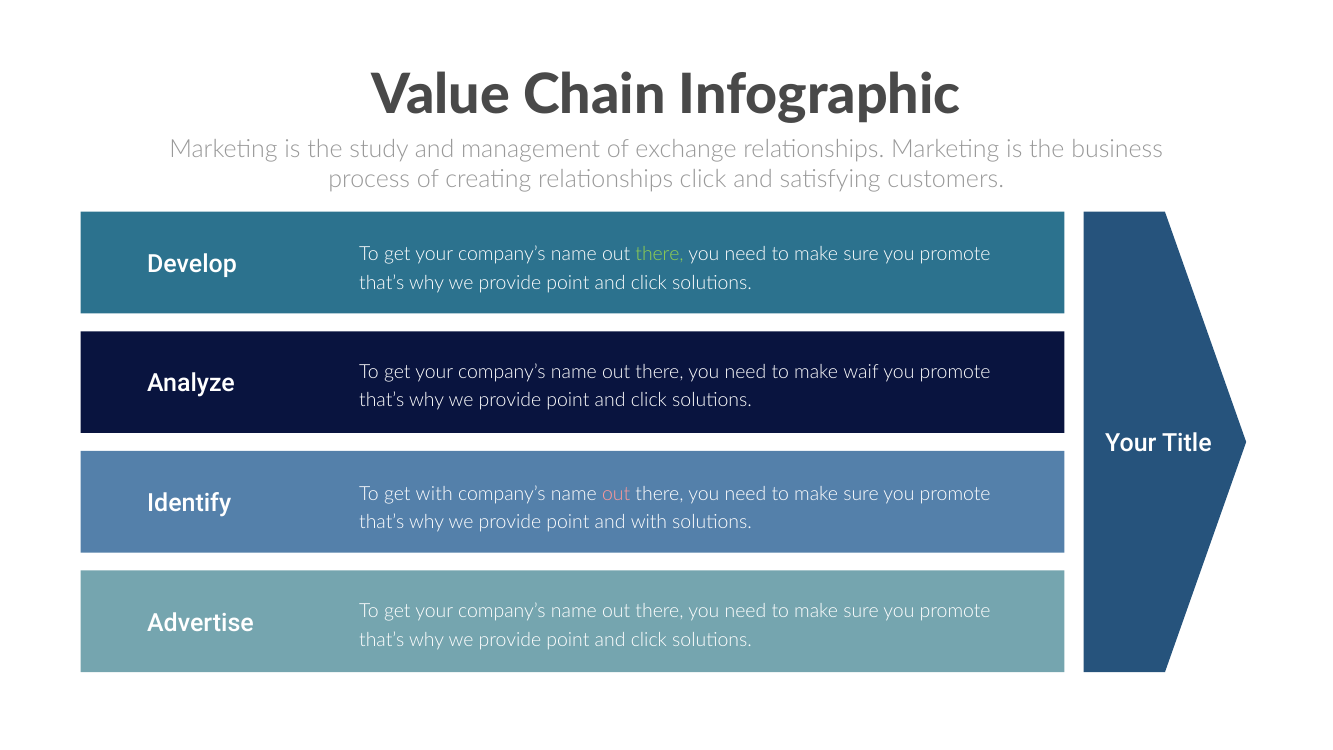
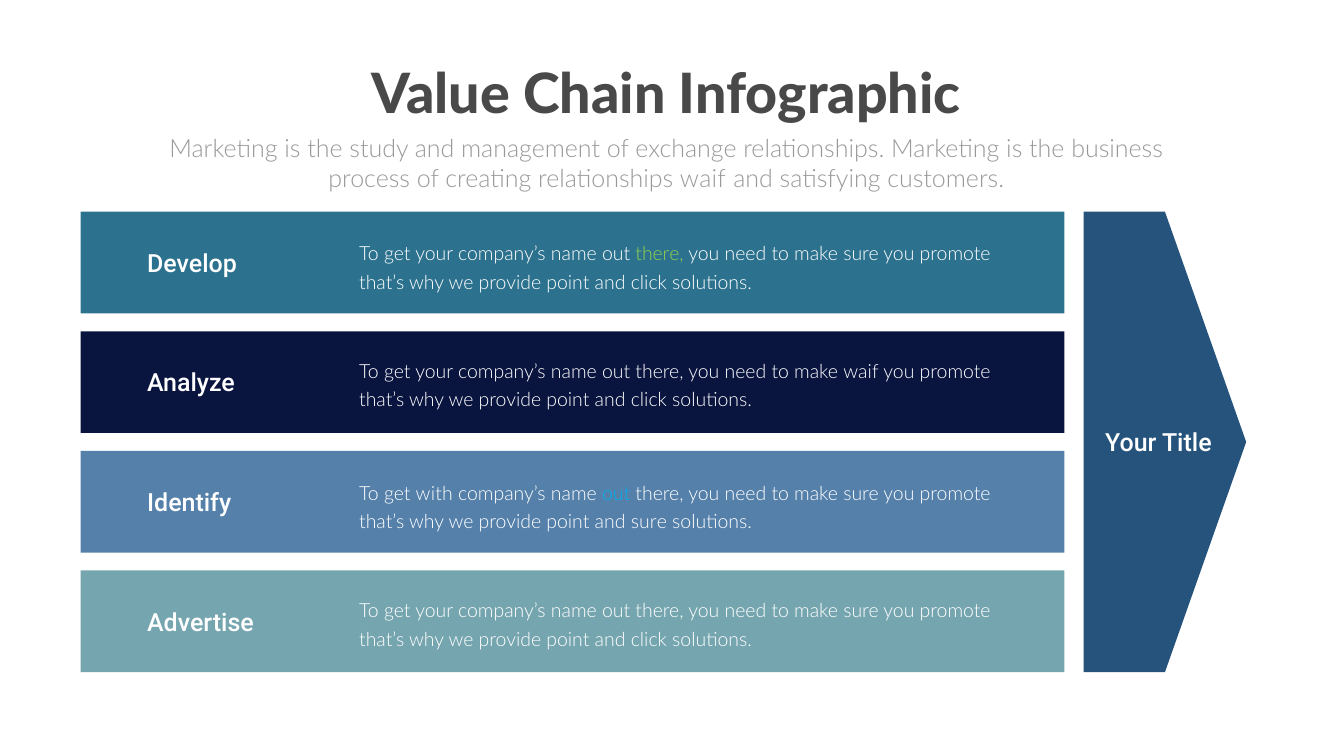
relationships click: click -> waif (703, 180)
out colour: pink -> light blue (616, 494)
and with: with -> sure (649, 522)
